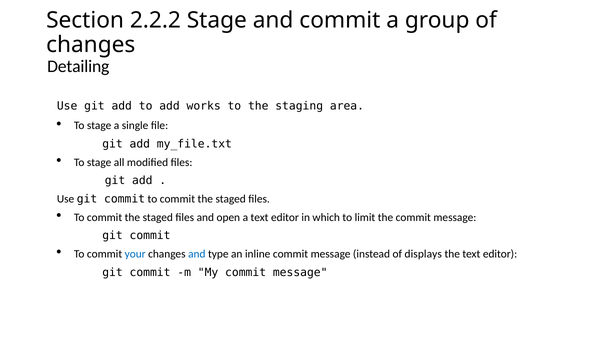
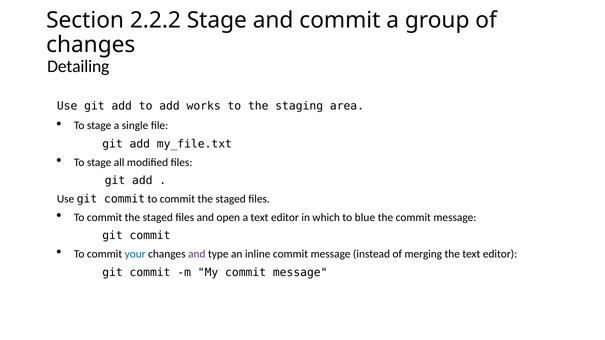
limit: limit -> blue (365, 218)
and colour: blue -> purple (197, 254)
displays: displays -> merging (423, 254)
